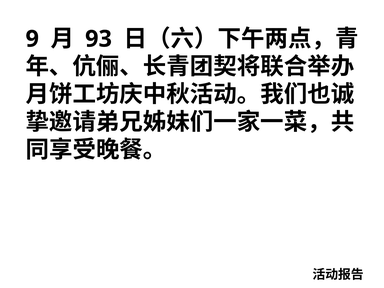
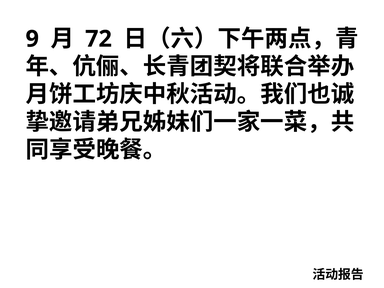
93: 93 -> 72 (99, 39)
